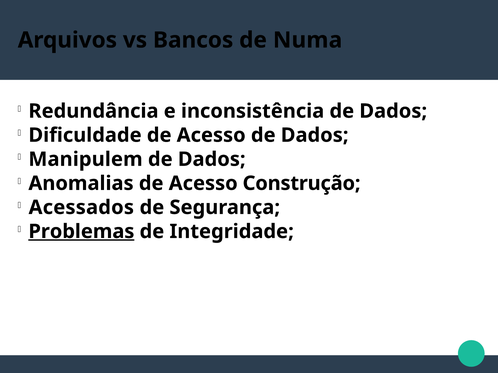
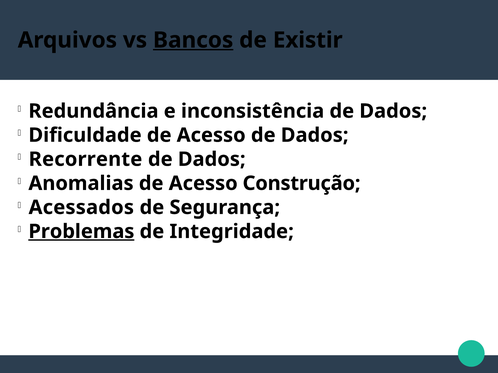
Bancos underline: none -> present (193, 40)
Numa: Numa -> Existir (308, 40)
Manipulem: Manipulem -> Recorrente (85, 159)
